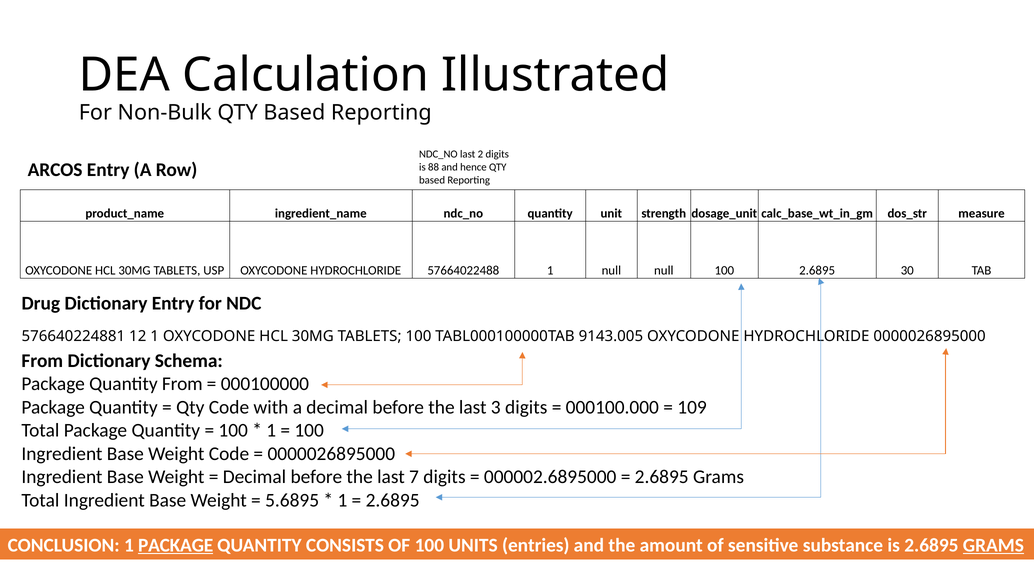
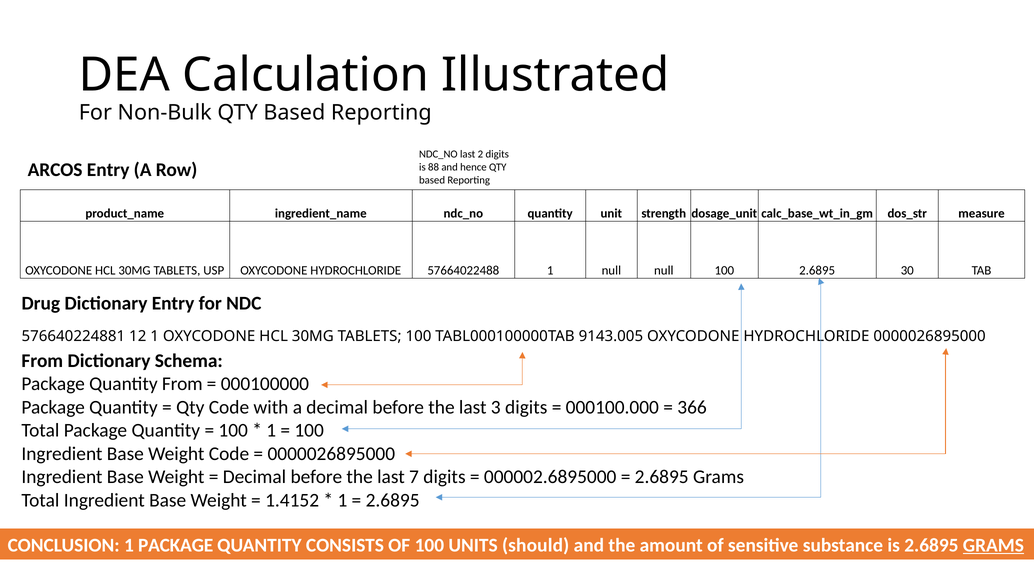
109: 109 -> 366 (692, 407)
5.6895: 5.6895 -> 1.4152 (292, 500)
PACKAGE underline: present -> none (176, 545)
entries: entries -> should (536, 545)
